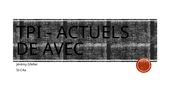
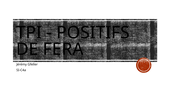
ACTUELS: ACTUELS -> POSITIFS (93, 33)
AVEC: AVEC -> FERA (63, 49)
